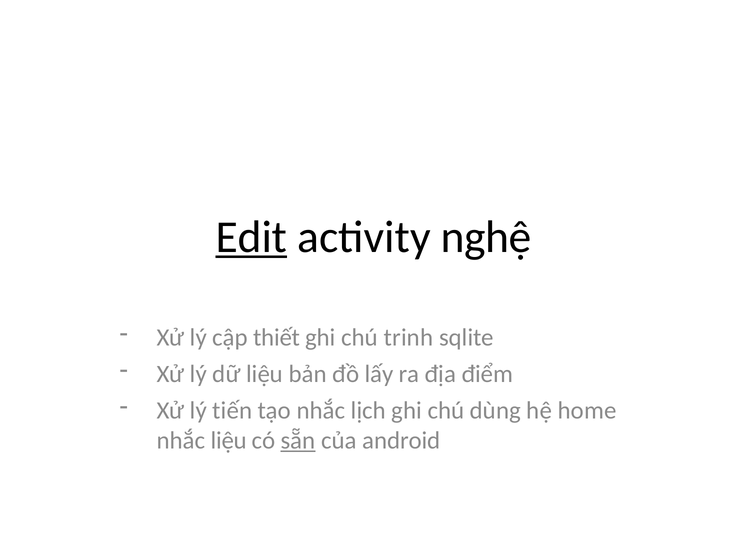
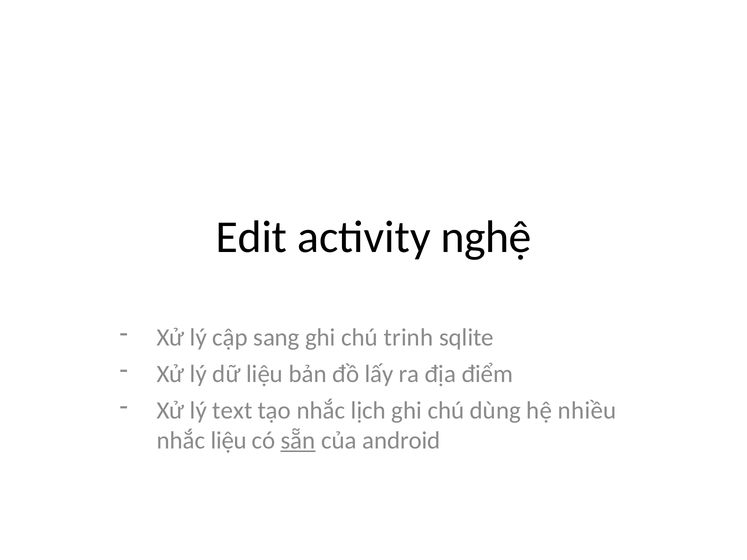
Edit underline: present -> none (251, 237)
thiết: thiết -> sang (277, 338)
tiến: tiến -> text (232, 411)
home: home -> nhiều (587, 411)
